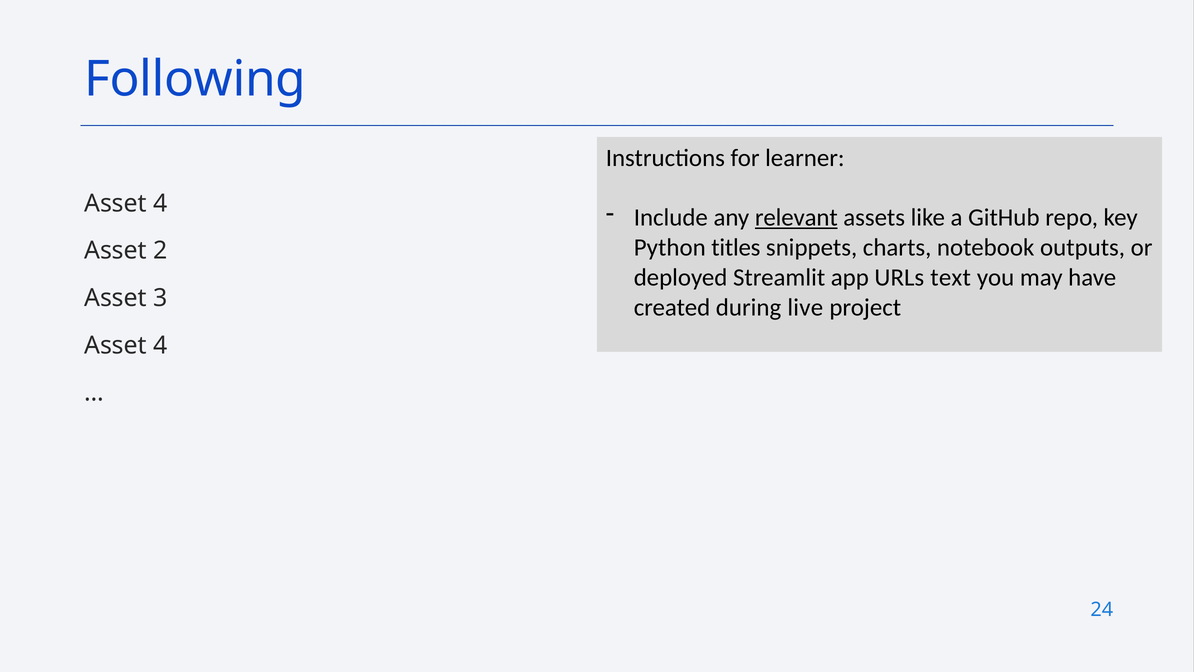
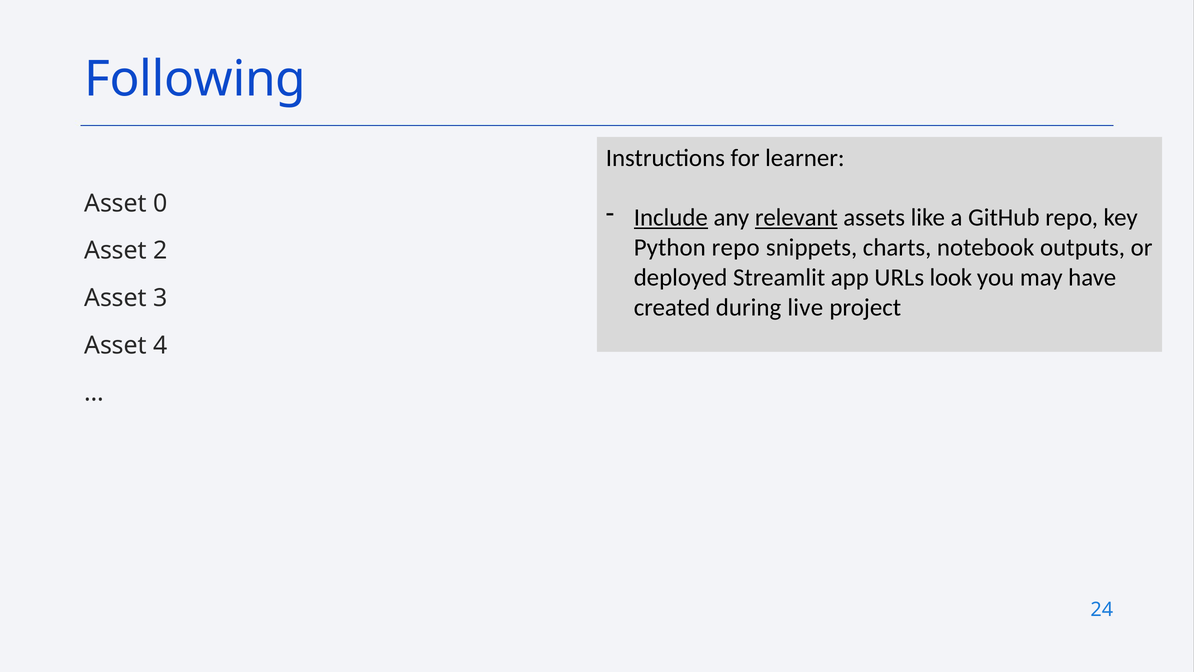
4: 4 -> 0 (161, 203)
Include underline: none -> present (671, 218)
Python titles: titles -> repo (736, 247)
text: text -> look (951, 277)
